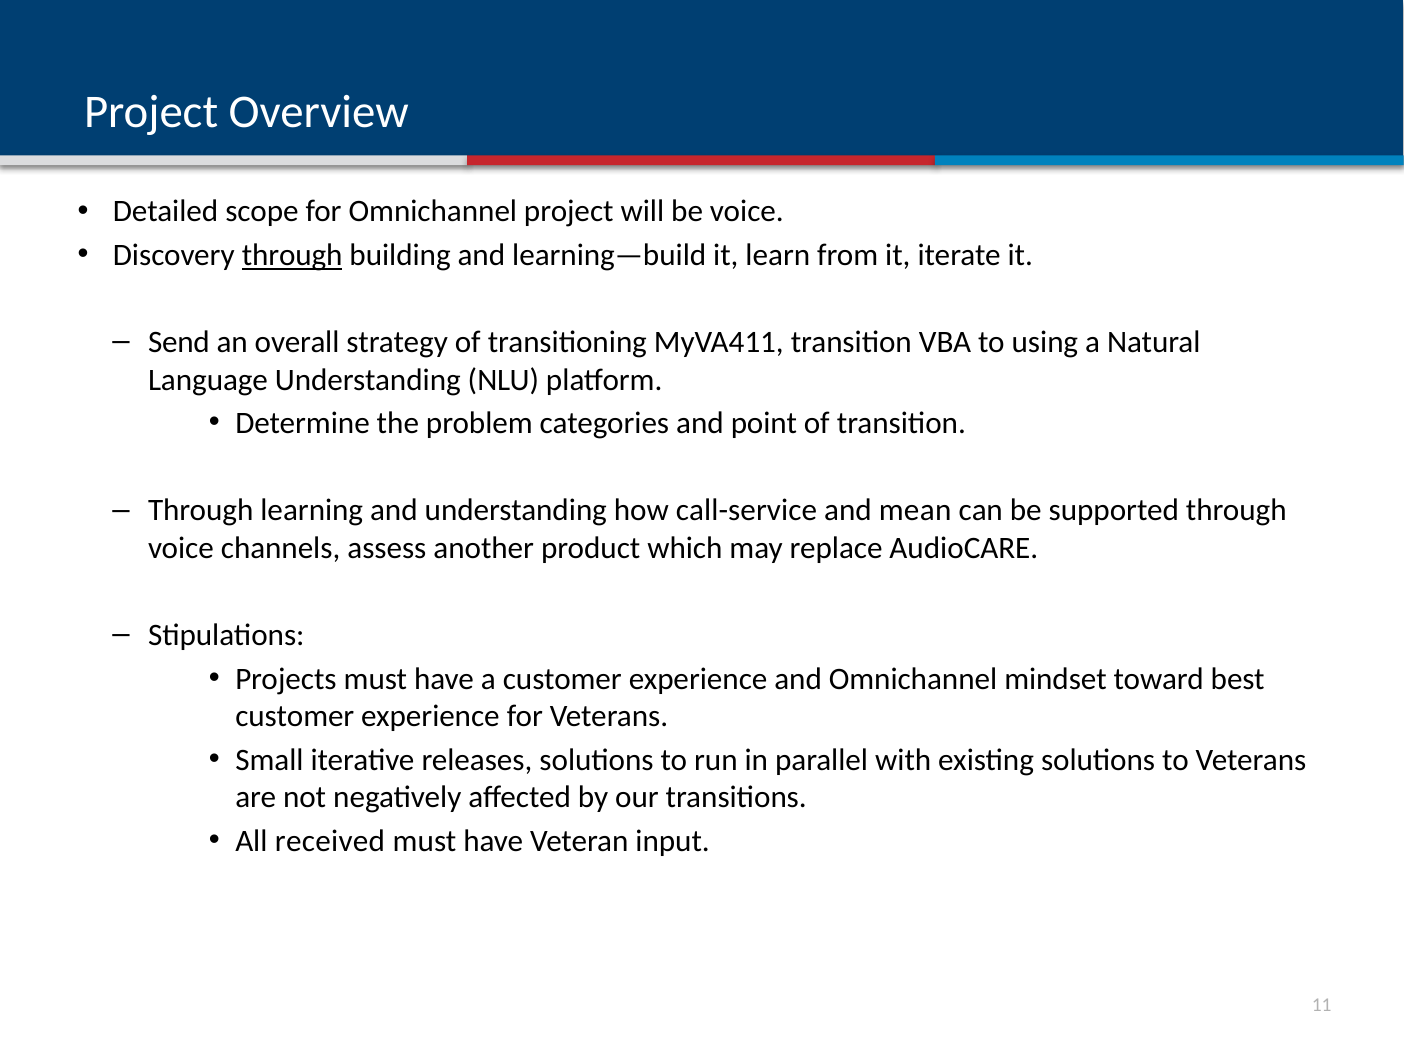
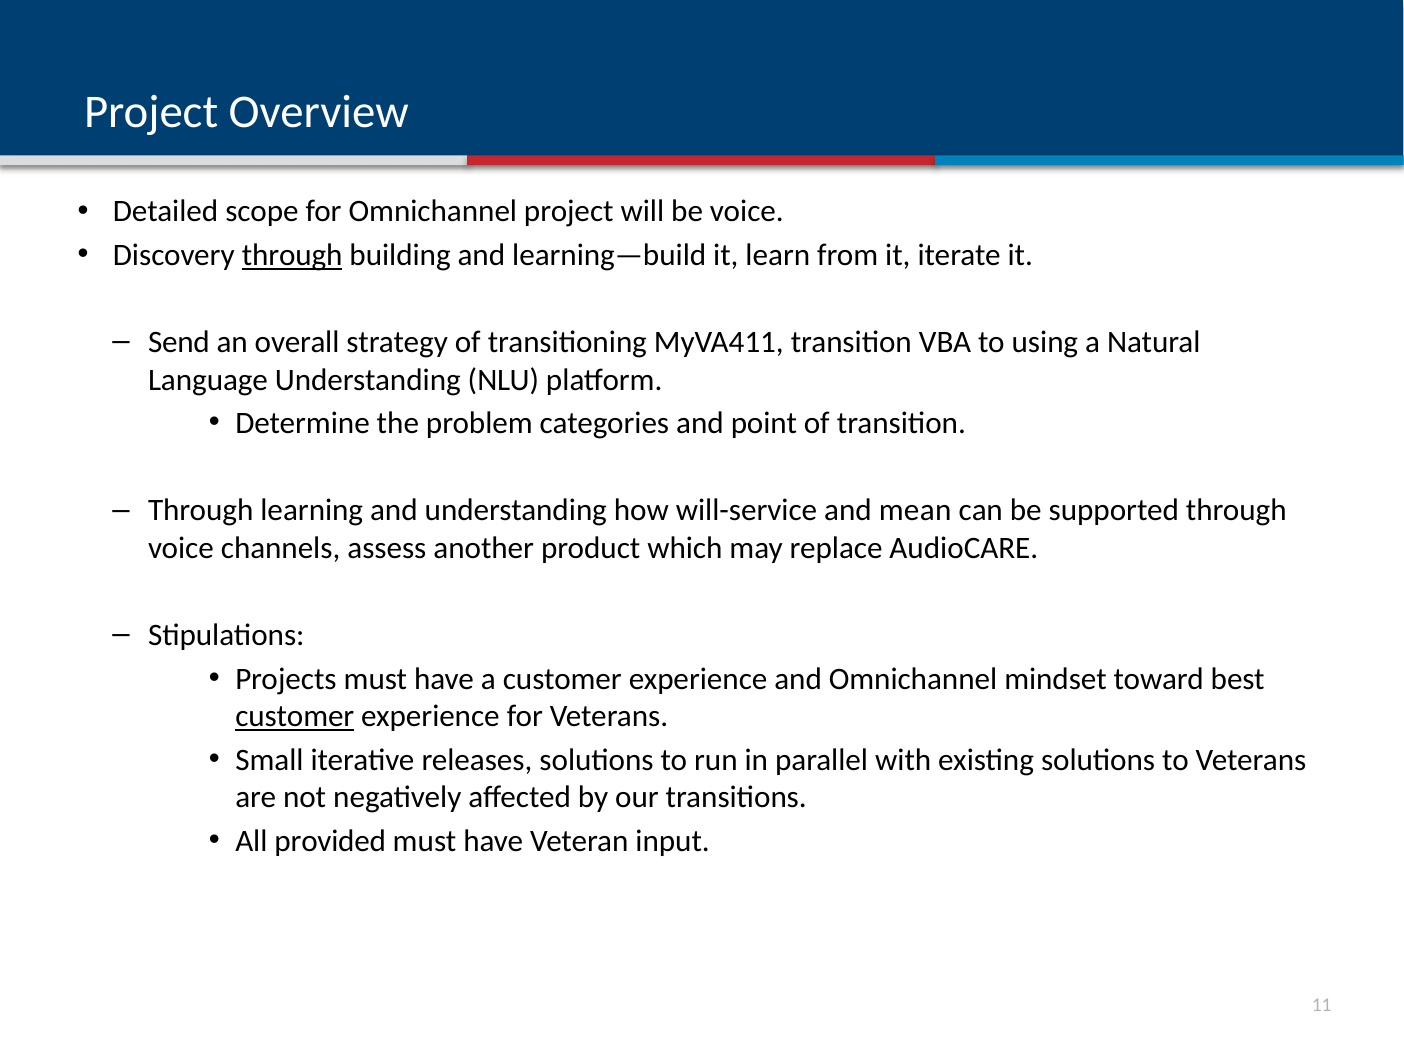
call-service: call-service -> will-service (746, 511)
customer underline: none -> present (295, 716)
received: received -> provided (330, 841)
